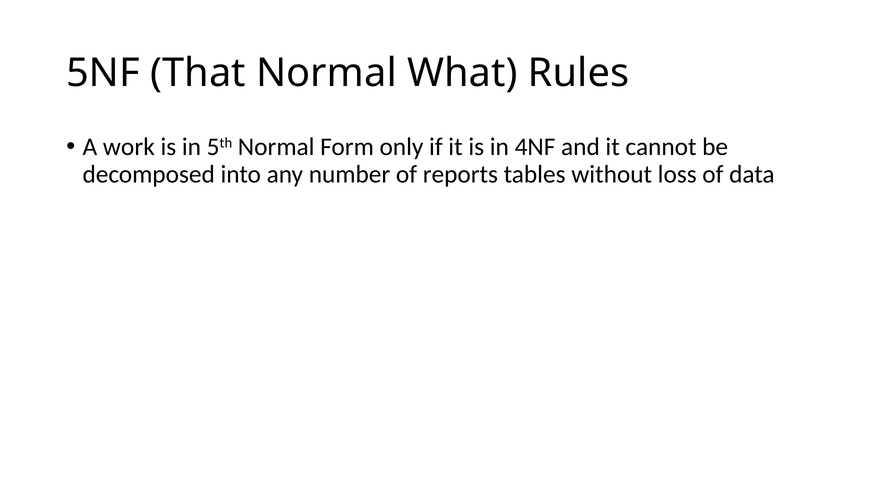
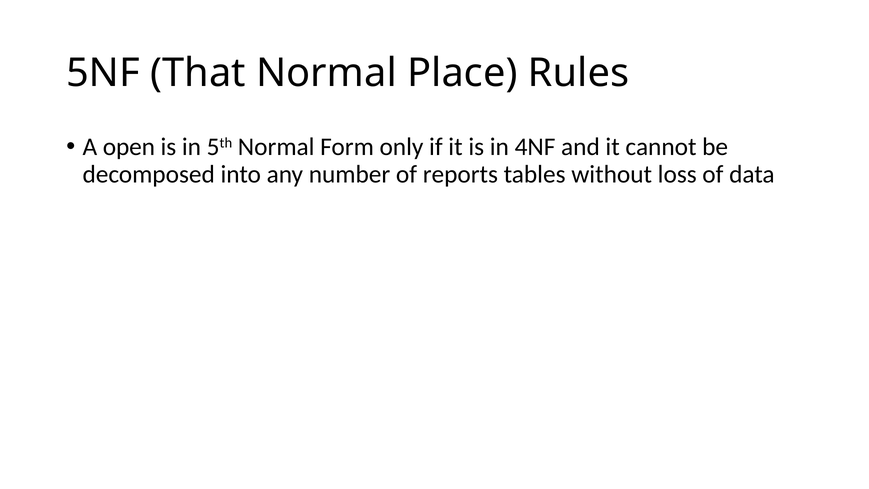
What: What -> Place (462, 73)
work: work -> open (129, 147)
